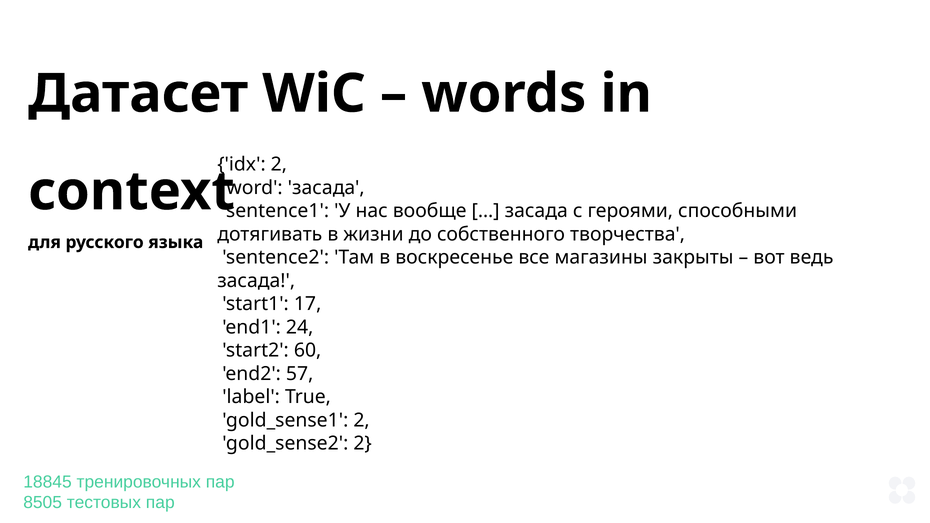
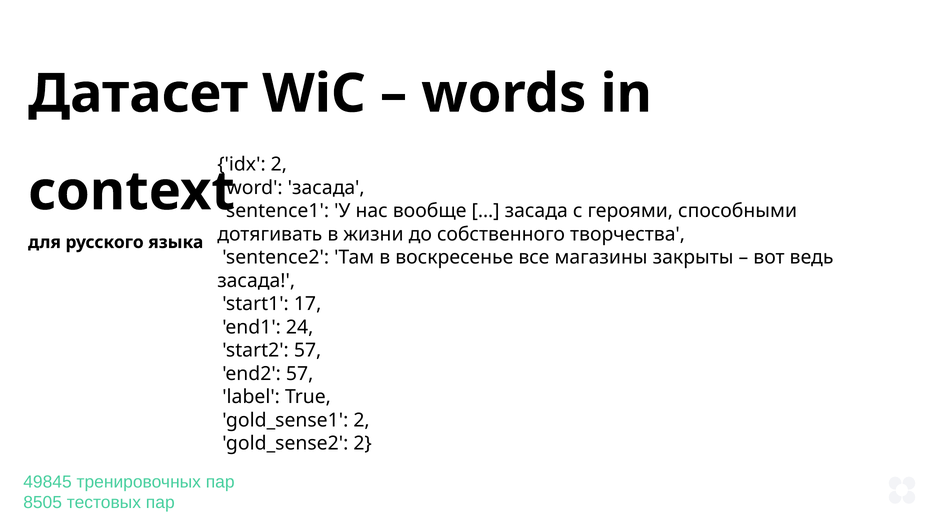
start2 60: 60 -> 57 (308, 351)
18845: 18845 -> 49845 (48, 482)
